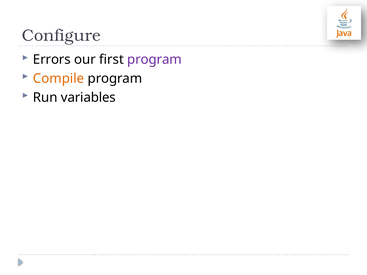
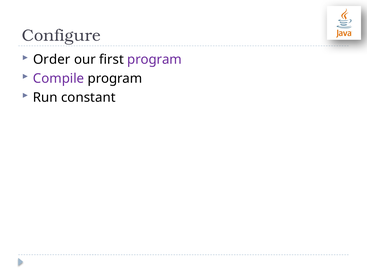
Errors: Errors -> Order (52, 60)
Compile colour: orange -> purple (59, 79)
variables: variables -> constant (88, 98)
